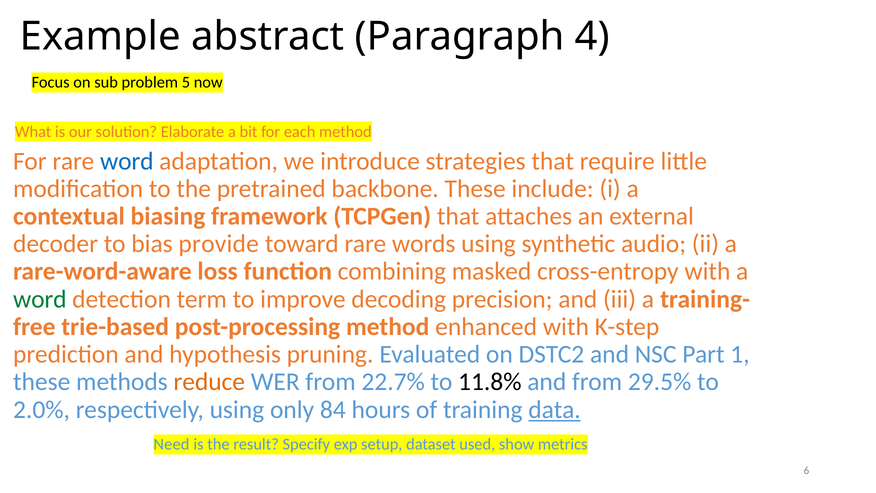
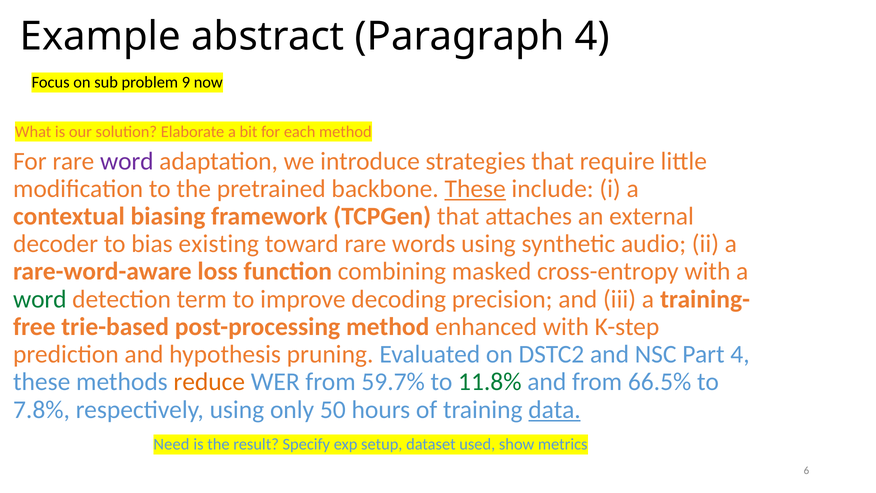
5: 5 -> 9 (186, 82)
word colour: blue -> purple (127, 161)
These underline: none -> present (475, 189)
provide: provide -> existing (219, 244)
Part 1: 1 -> 4 (740, 354)
22.7%: 22.7% -> 59.7% (393, 382)
11.8% colour: black -> green (490, 382)
29.5%: 29.5% -> 66.5% (660, 382)
2.0%: 2.0% -> 7.8% (41, 409)
84: 84 -> 50 (333, 409)
